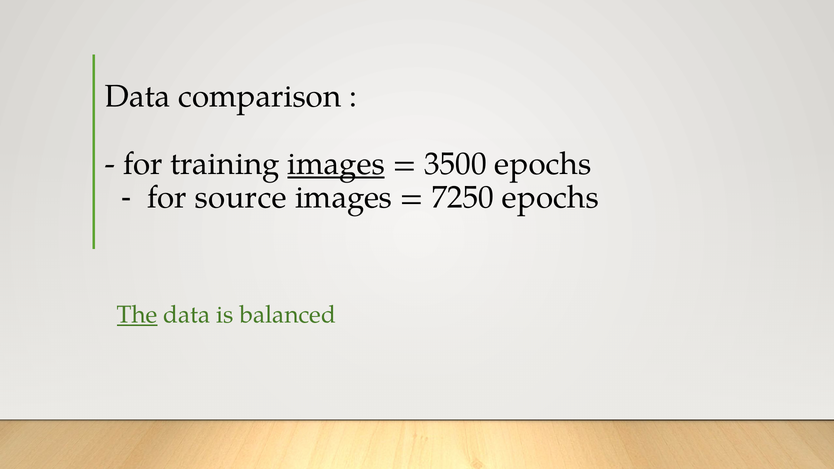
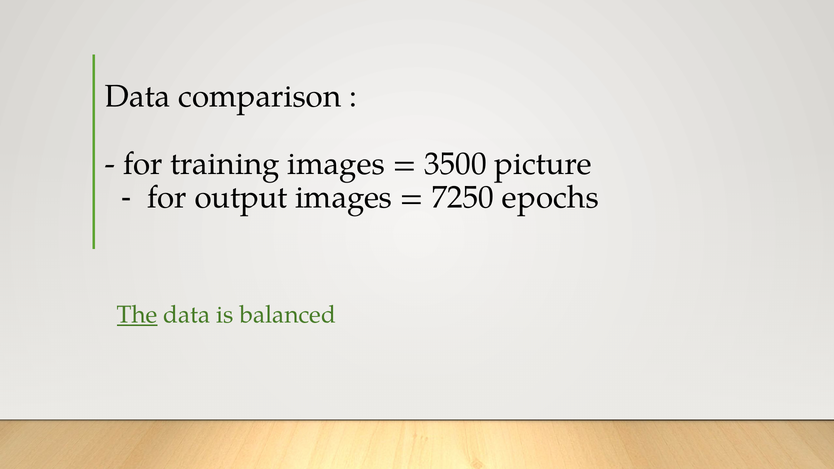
images underline: present -> none (336, 164)
3500 epochs: epochs -> picture (543, 164)
source: source -> output (241, 198)
